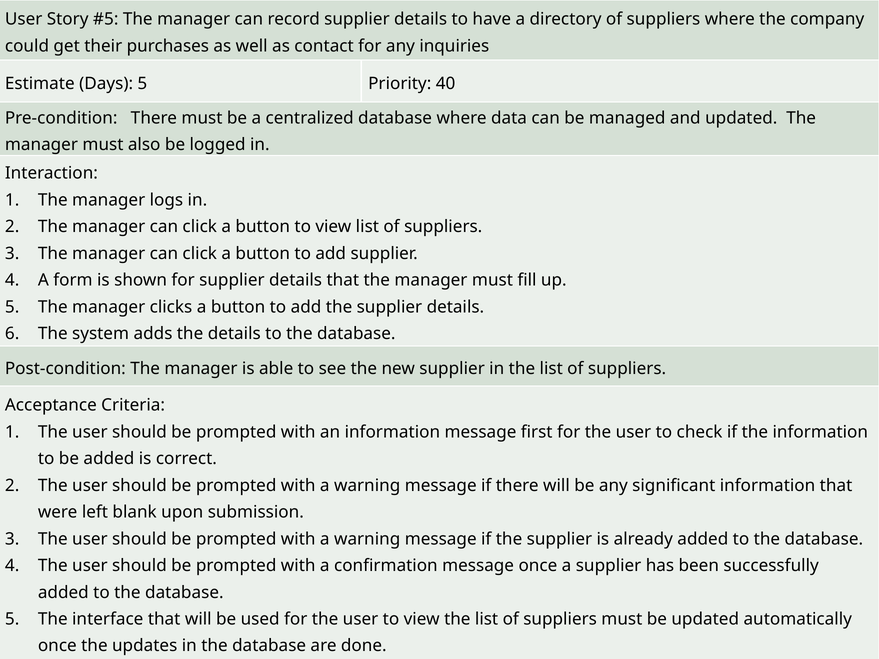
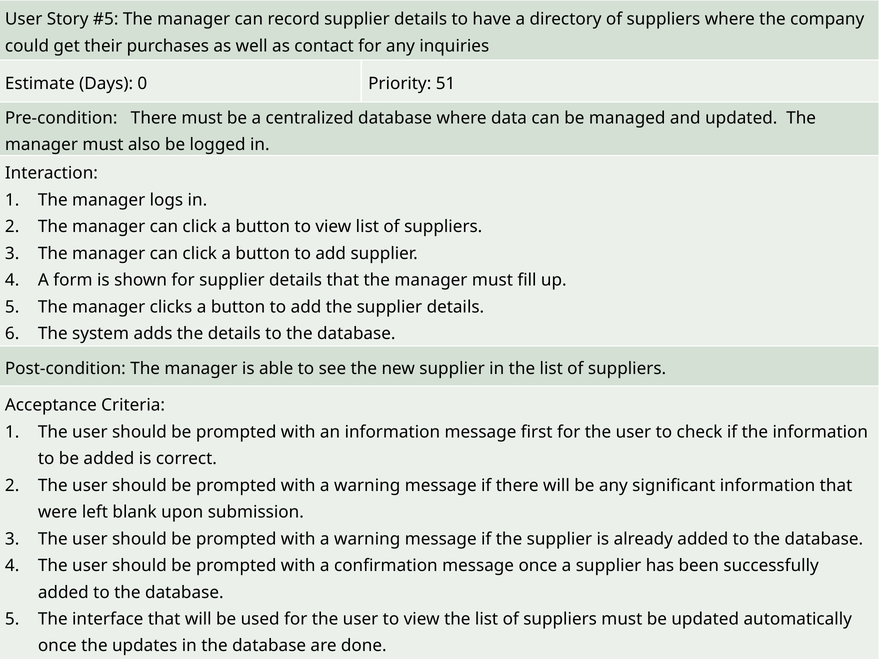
Days 5: 5 -> 0 (142, 84)
40: 40 -> 51 (446, 84)
